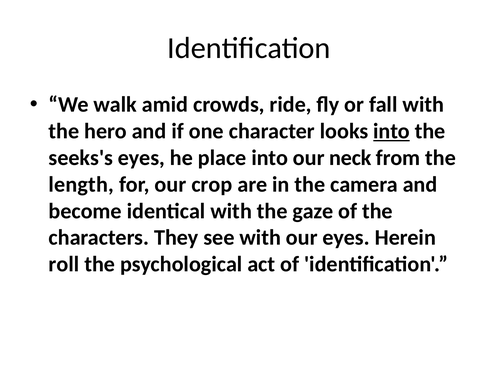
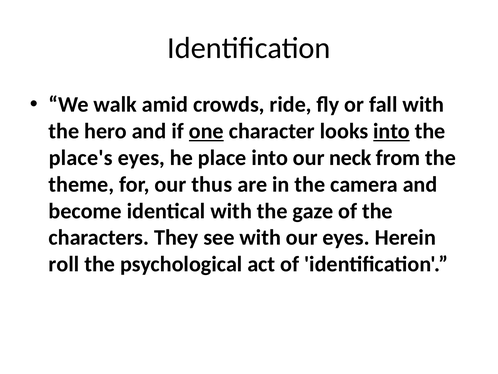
one underline: none -> present (206, 131)
seeks's: seeks's -> place's (81, 158)
length: length -> theme (81, 184)
crop: crop -> thus (212, 184)
